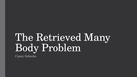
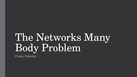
Retrieved: Retrieved -> Networks (59, 37)
